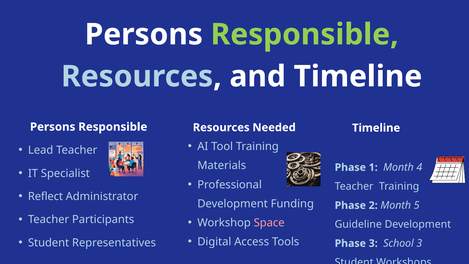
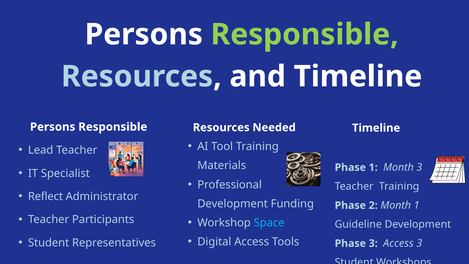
Month 4: 4 -> 3 (419, 167)
Month 5: 5 -> 1 (417, 205)
Space colour: pink -> light blue (269, 223)
3 School: School -> Access (398, 243)
